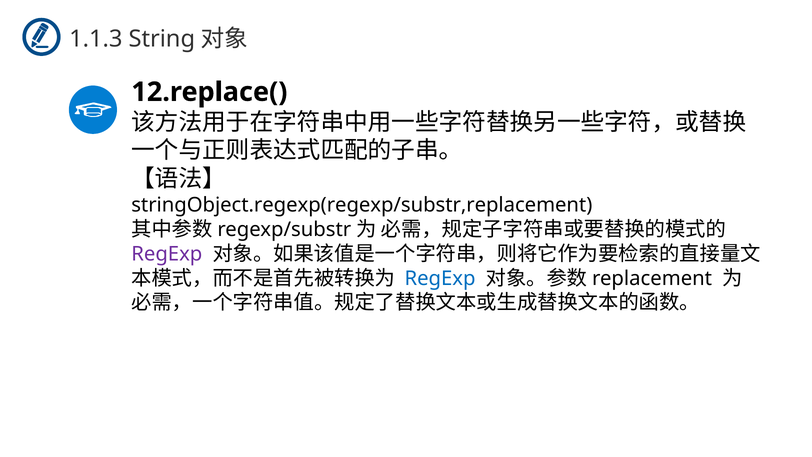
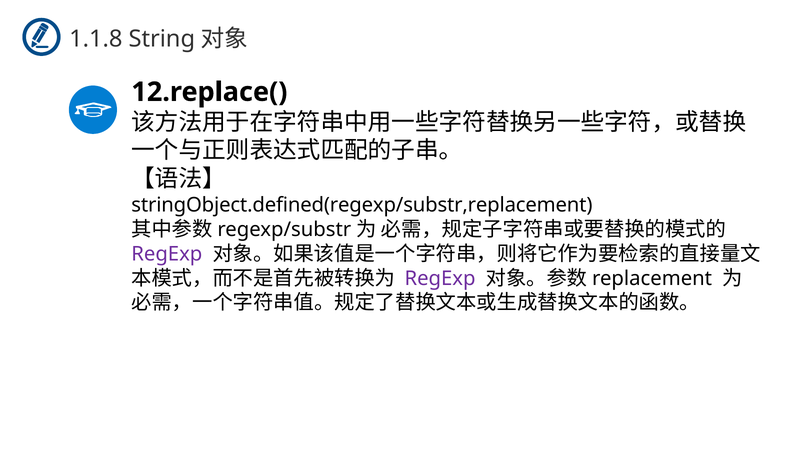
1.1.3: 1.1.3 -> 1.1.8 (96, 39)
stringObject.regexp(regexp/substr,replacement: stringObject.regexp(regexp/substr,replacement -> stringObject.defined(regexp/substr,replacement (362, 205)
RegExp colour: blue -> purple (440, 278)
